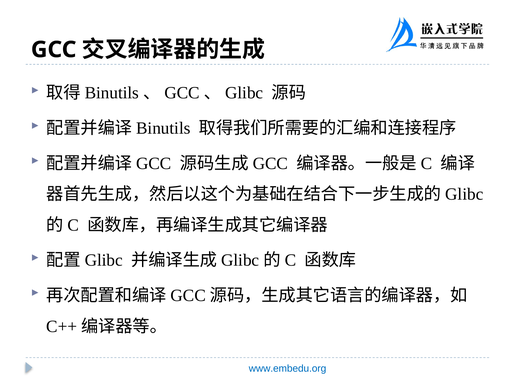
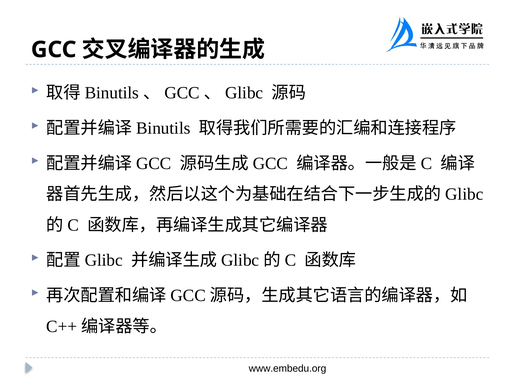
www.embedu.org colour: blue -> black (288, 369)
